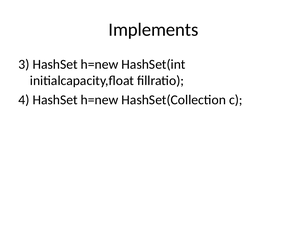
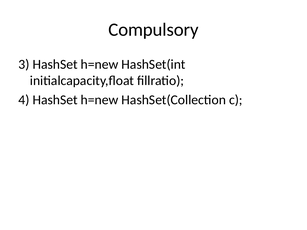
Implements: Implements -> Compulsory (153, 30)
